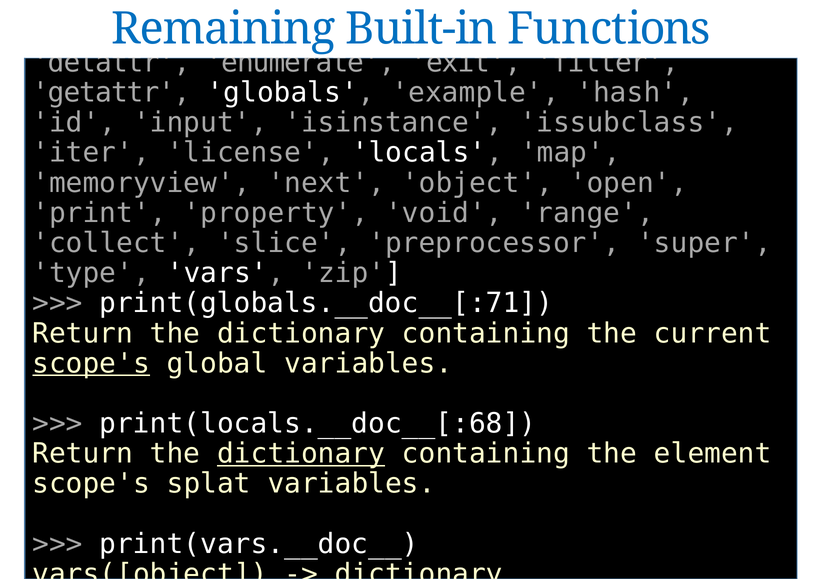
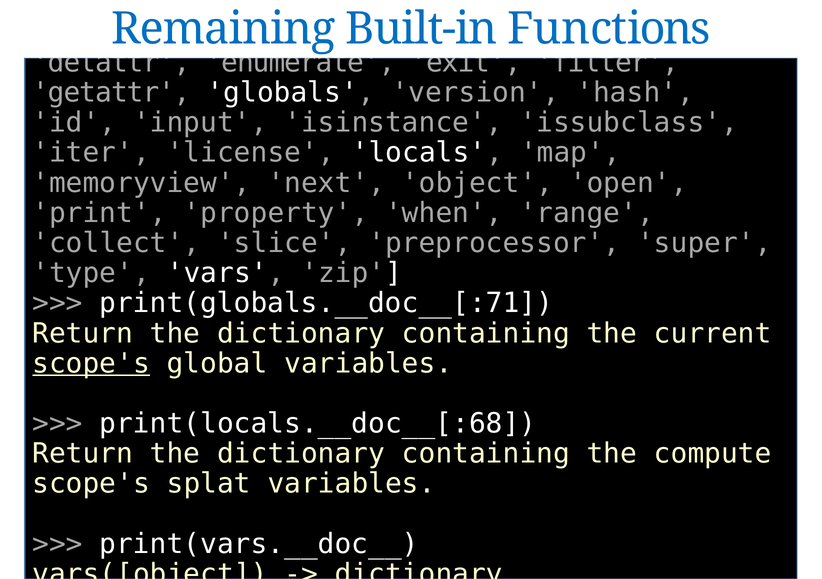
example: example -> version (476, 93)
void: void -> when (444, 213)
dictionary underline: present -> none (301, 454)
element: element -> compute (713, 454)
